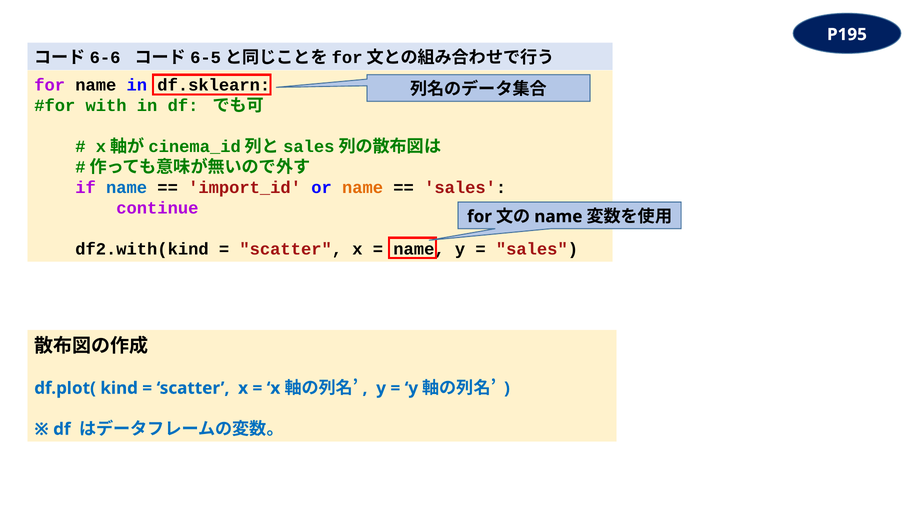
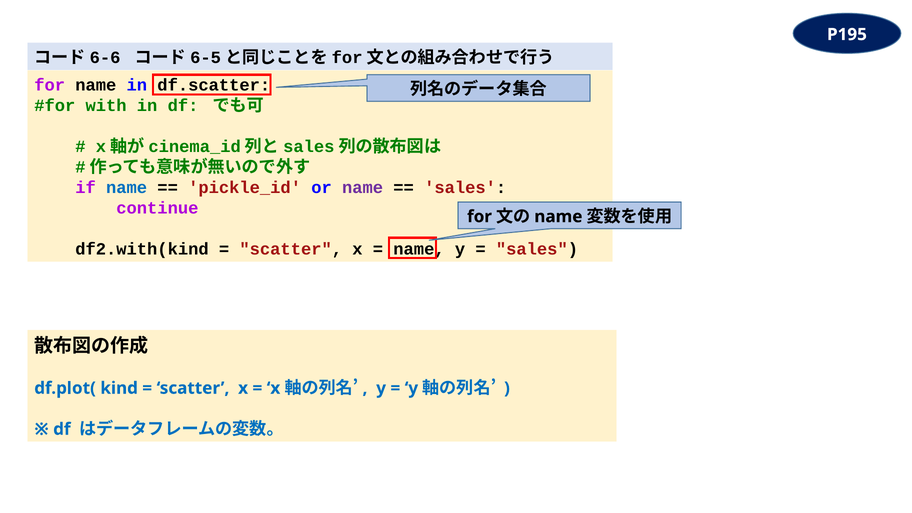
df.sklearn: df.sklearn -> df.scatter (214, 85)
import_id: import_id -> pickle_id (245, 188)
name colour: orange -> purple (363, 188)
